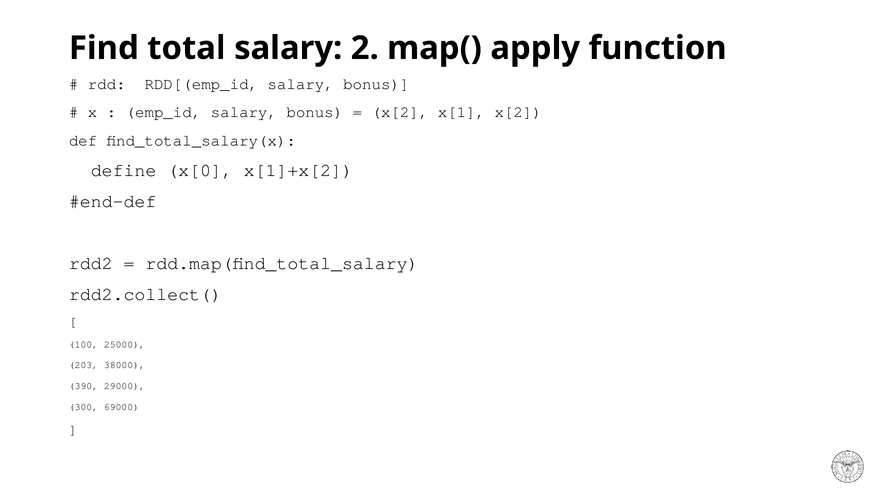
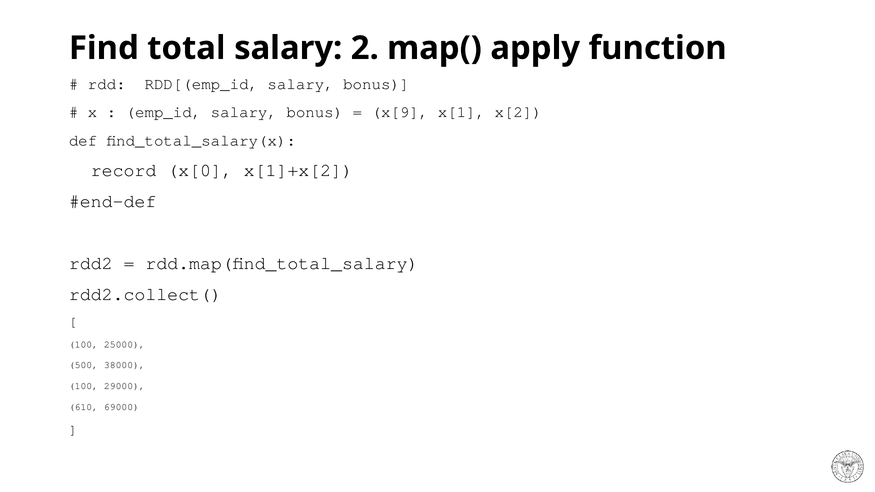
x[2: x[2 -> x[9 (400, 112)
define: define -> record (124, 170)
203: 203 -> 500 (83, 365)
390: 390 -> 100 (83, 386)
300: 300 -> 610 (83, 407)
